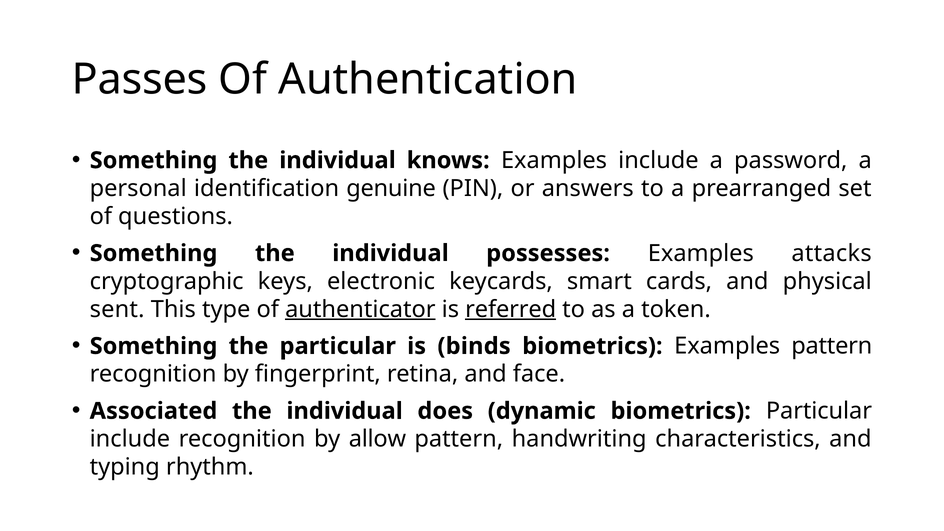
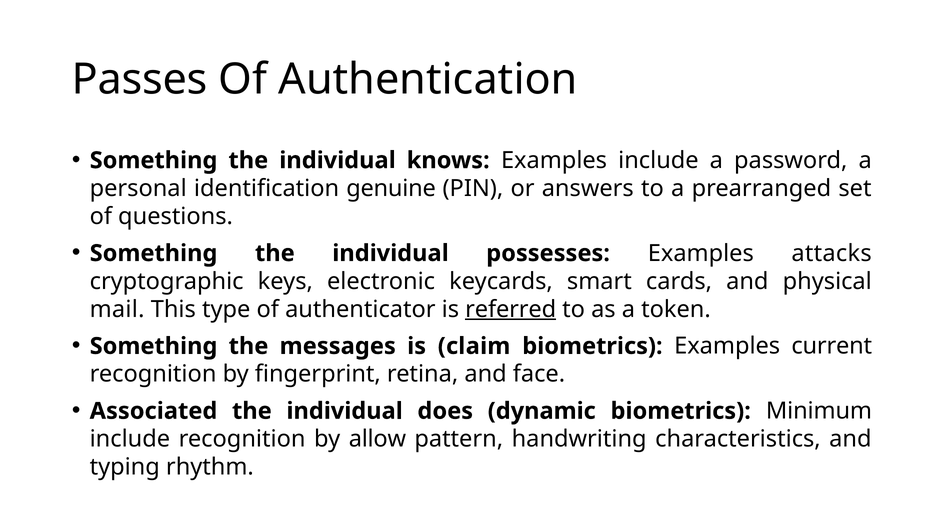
sent: sent -> mail (117, 309)
authenticator underline: present -> none (360, 309)
the particular: particular -> messages (338, 346)
binds: binds -> claim (474, 346)
Examples pattern: pattern -> current (832, 346)
biometrics Particular: Particular -> Minimum (819, 411)
